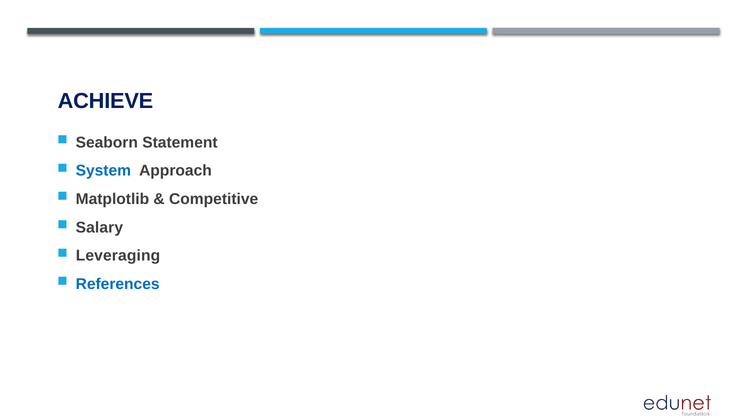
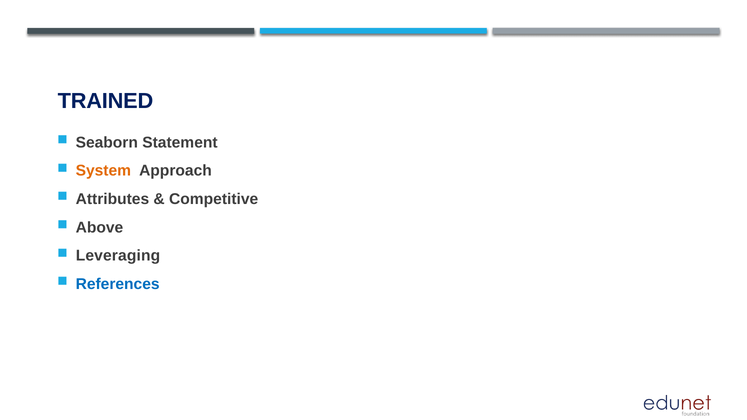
ACHIEVE: ACHIEVE -> TRAINED (105, 101)
System colour: blue -> orange (103, 171)
Matplotlib: Matplotlib -> Attributes (112, 199)
Salary: Salary -> Above (99, 228)
